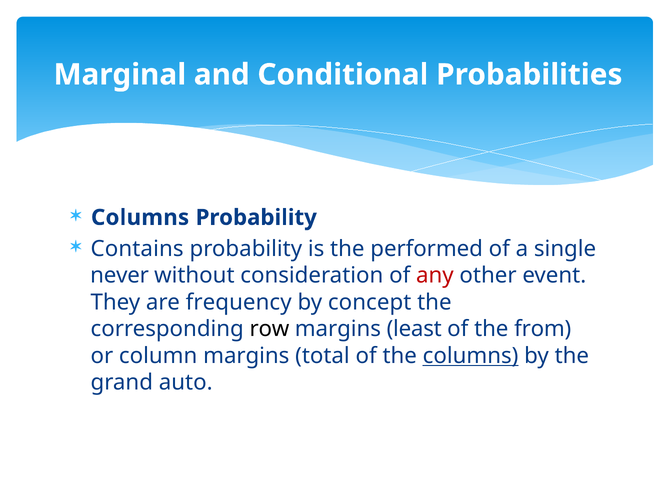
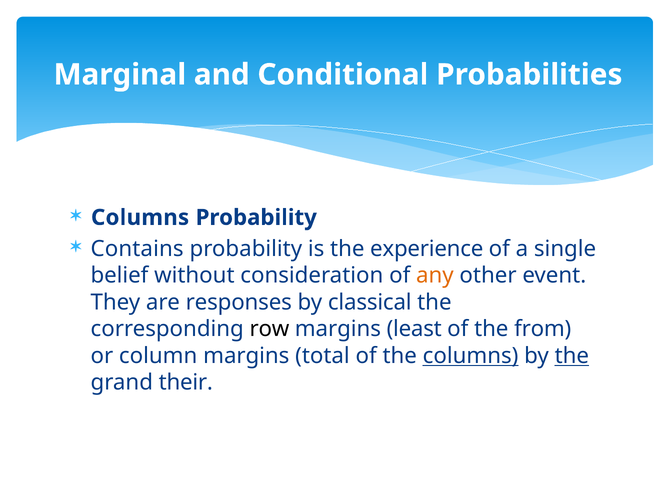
performed: performed -> experience (427, 249)
never: never -> belief (119, 275)
any colour: red -> orange (435, 275)
frequency: frequency -> responses (239, 302)
concept: concept -> classical (370, 302)
the underline: none -> present (572, 356)
auto: auto -> their (186, 382)
